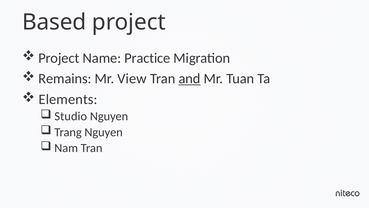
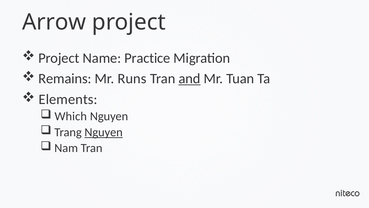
Based: Based -> Arrow (54, 22)
View: View -> Runs (132, 79)
Studio: Studio -> Which (71, 116)
Nguyen underline: none -> present (104, 132)
